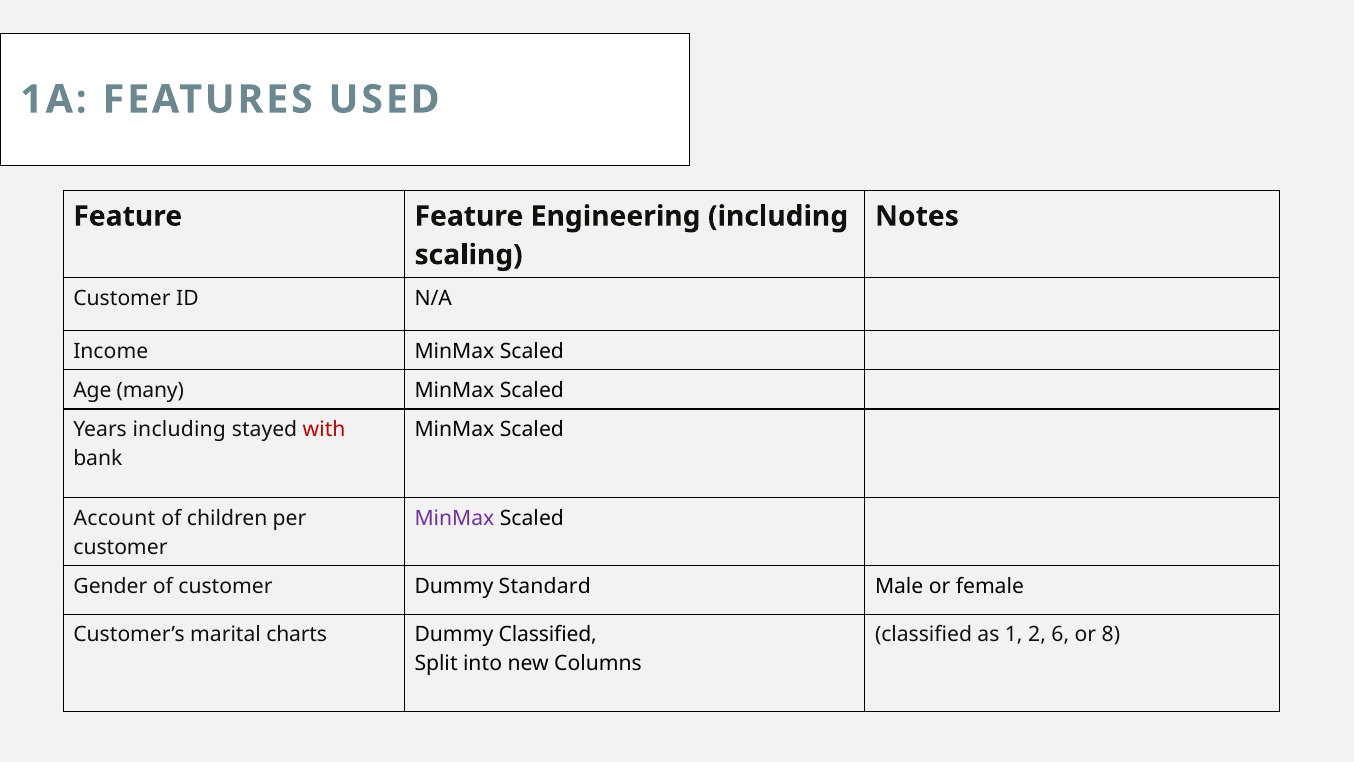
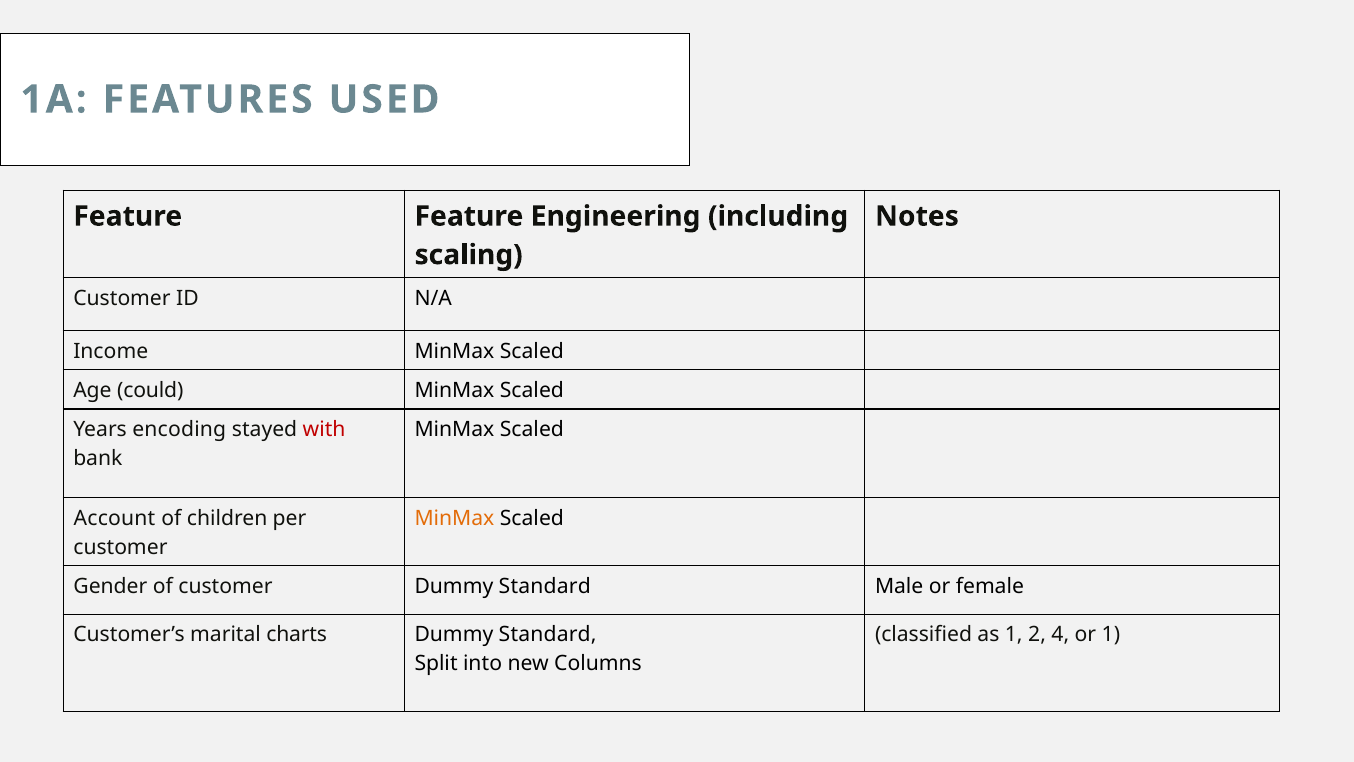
many: many -> could (150, 390)
Years including: including -> encoding (179, 429)
MinMax colour: purple -> orange (454, 518)
Classified: Classified -> Standard (548, 635)
6: 6 -> 4 (1060, 635)
or 8: 8 -> 1 (1111, 635)
